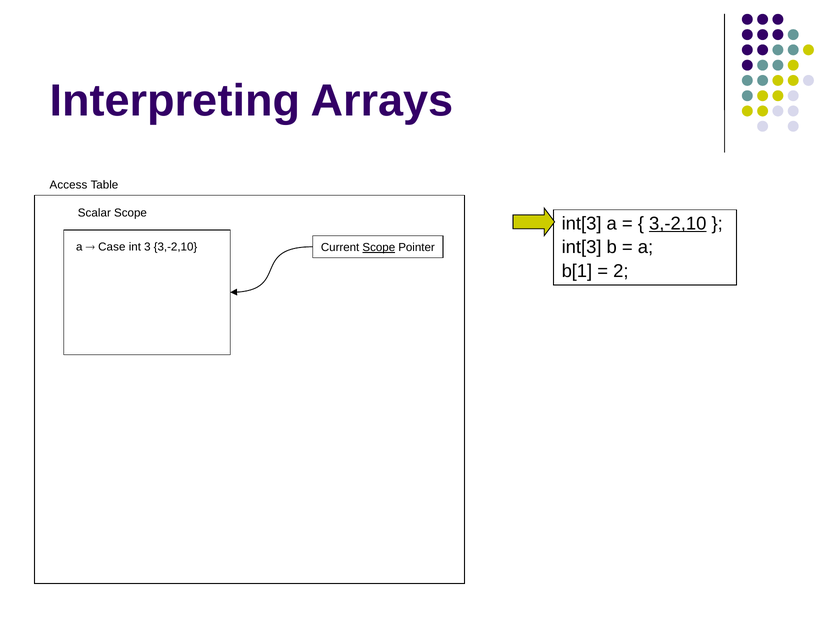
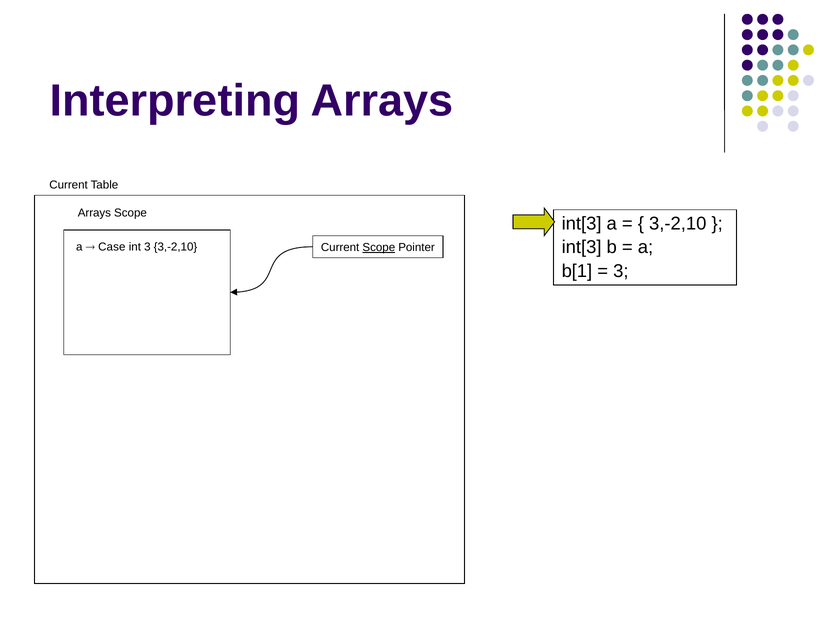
Access: Access -> Current (69, 185)
Scalar: Scalar -> Arrays (94, 213)
3,-2,10 underline: present -> none (678, 224)
2: 2 -> 3 (621, 271)
